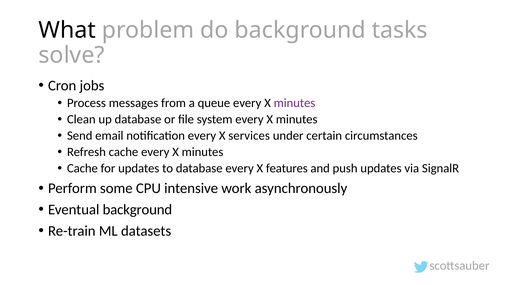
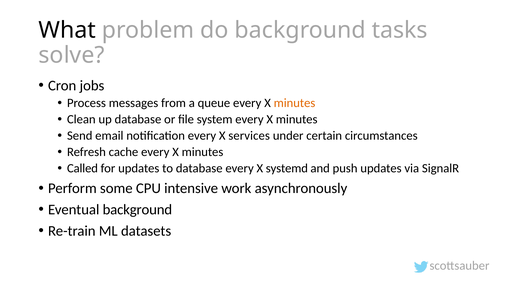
minutes colour: purple -> orange (295, 103)
Cache: Cache -> Called (82, 168)
features: features -> systemd (287, 168)
